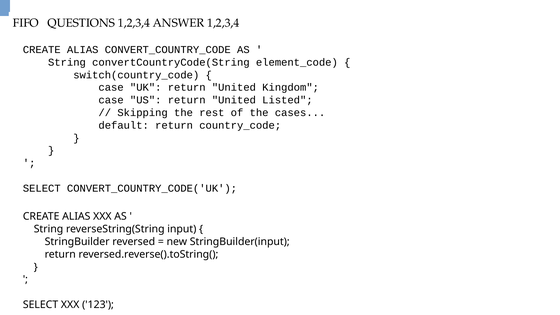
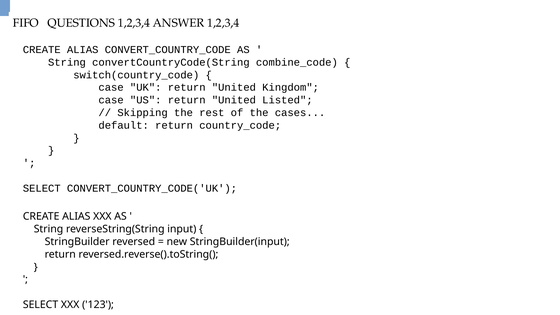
element_code: element_code -> combine_code (297, 62)
